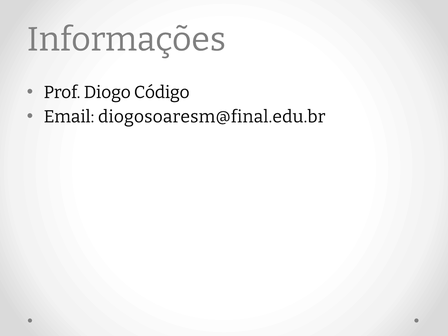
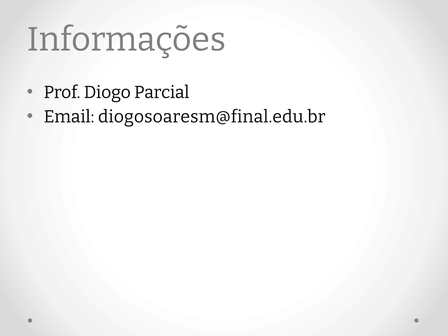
Código: Código -> Parcial (162, 92)
